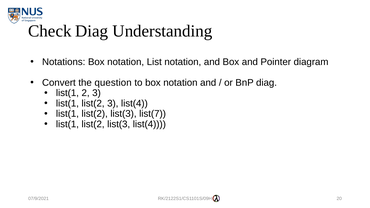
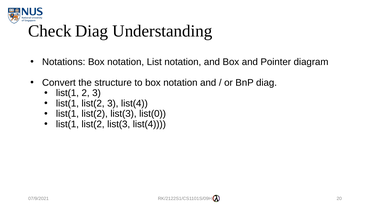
question: question -> structure (113, 83)
list(7: list(7 -> list(0 (153, 114)
